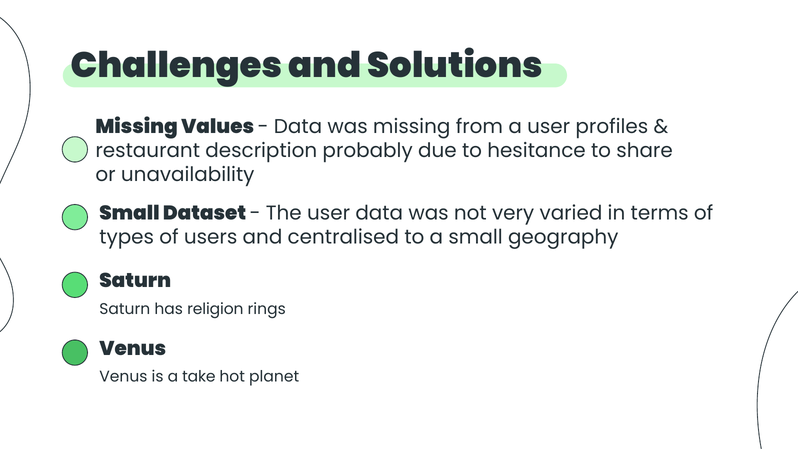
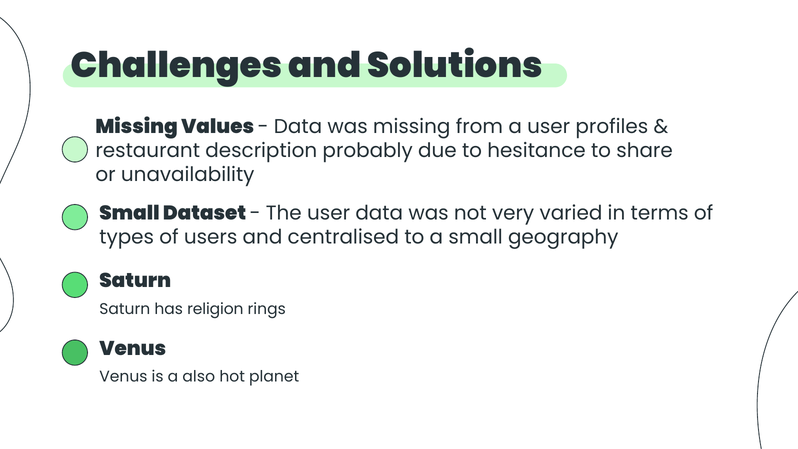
take: take -> also (199, 377)
